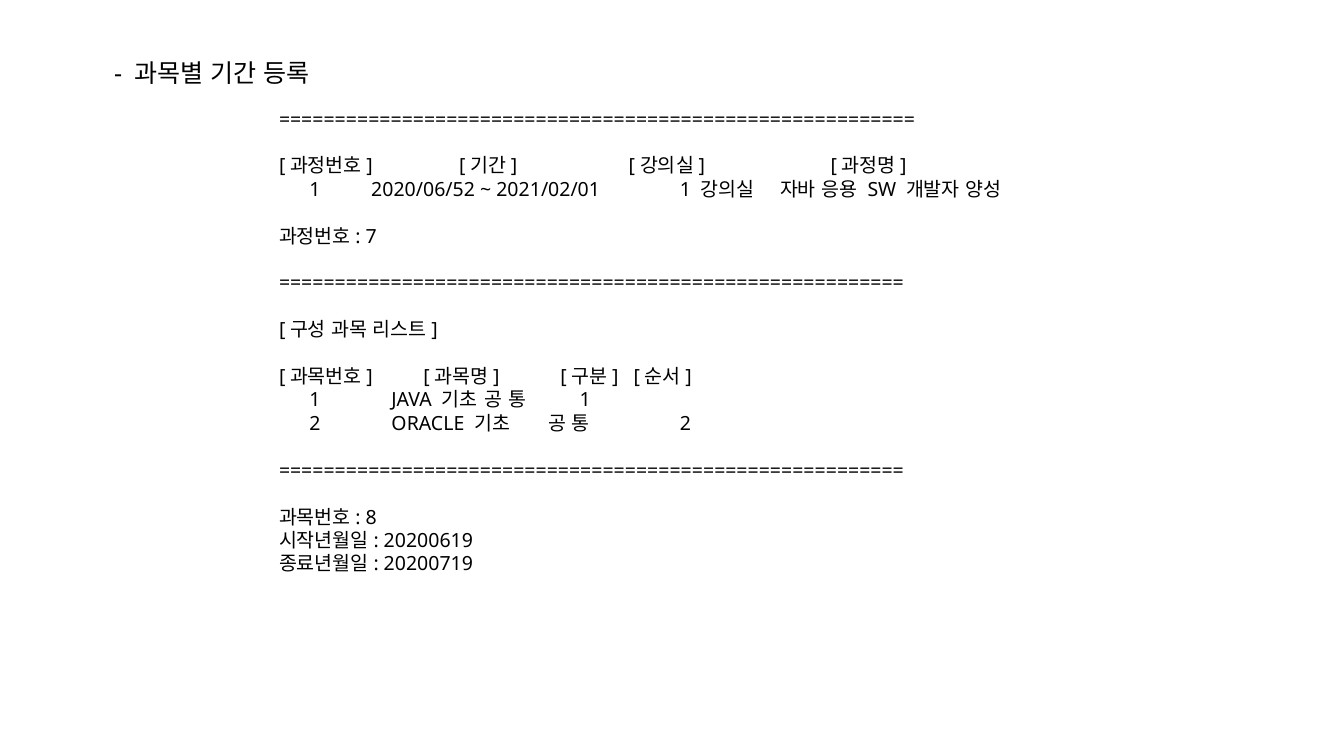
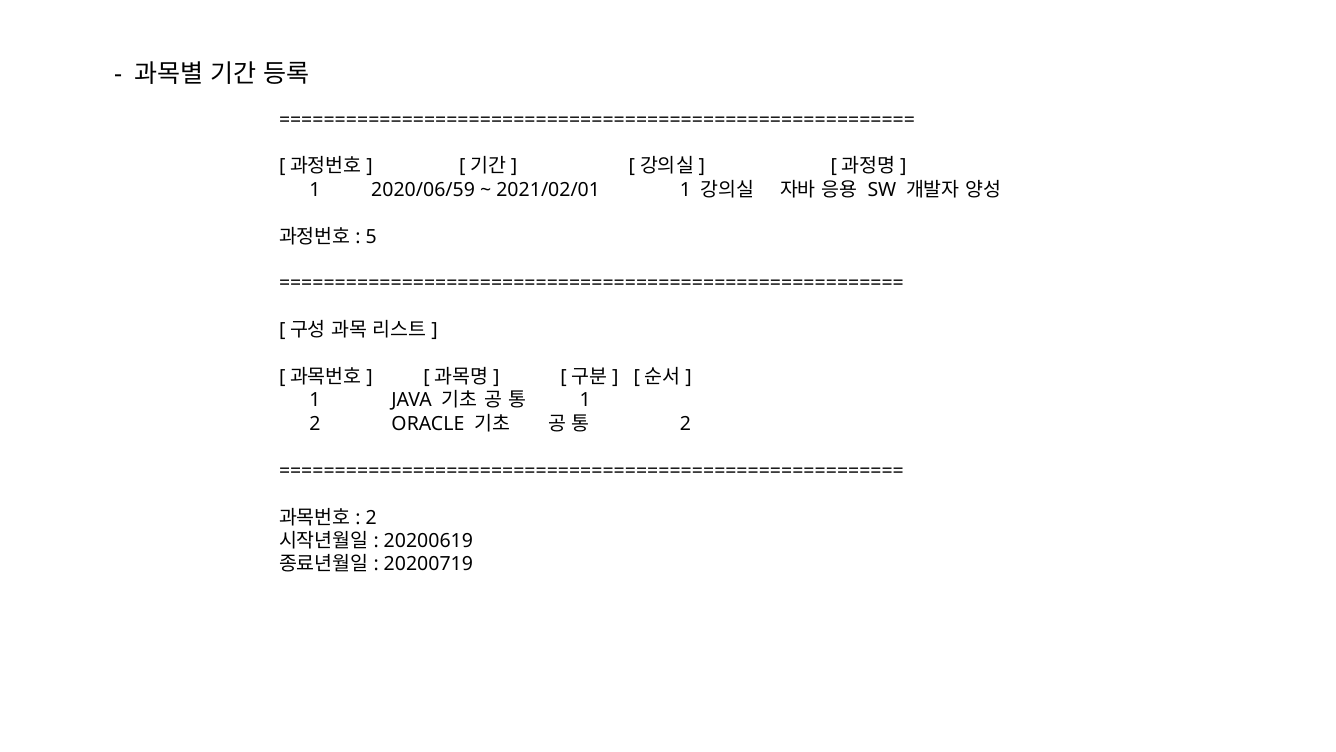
2020/06/52: 2020/06/52 -> 2020/06/59 (423, 190)
7: 7 -> 5 (371, 237)
8: 8 -> 2 (371, 517)
